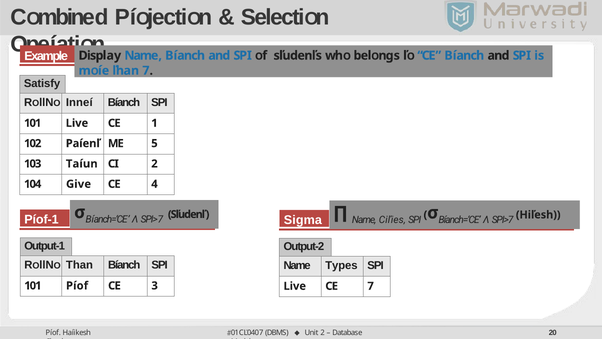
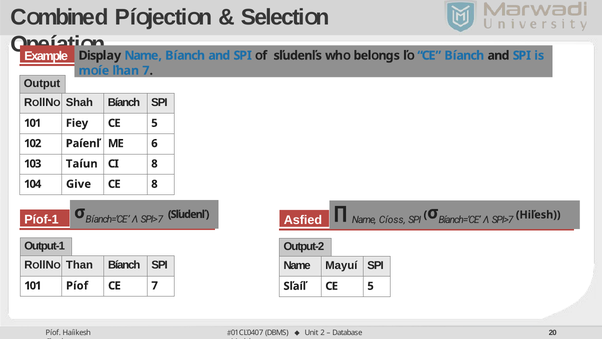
Satisfy: Satisfy -> Output (42, 83)
Inneí: Inneí -> Shah (79, 102)
101 Live: Live -> Fiey (77, 123)
1: 1 -> 5 (154, 123)
5: 5 -> 6 (154, 143)
CI 2: 2 -> 8 (154, 164)
CE 4: 4 -> 8 (154, 184)
Ciľies: Ciľies -> Cíoss (392, 220)
Sigma: Sigma -> Asfied (303, 220)
Types: Types -> Mayuí (341, 265)
CE 3: 3 -> 7 (155, 285)
Live: Live -> Sľaíľ (295, 286)
7: 7 -> 5 (371, 286)
